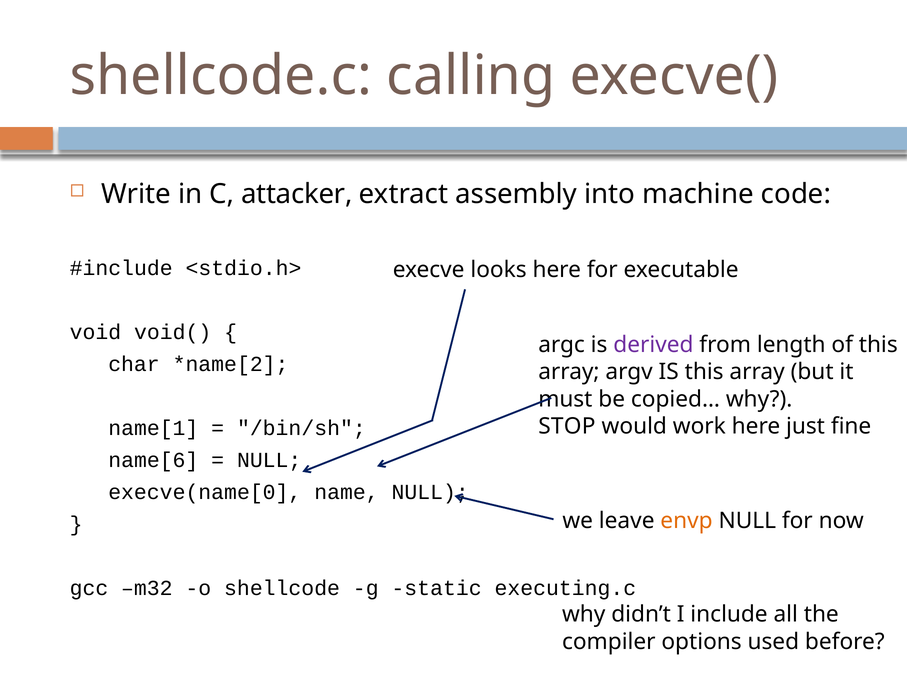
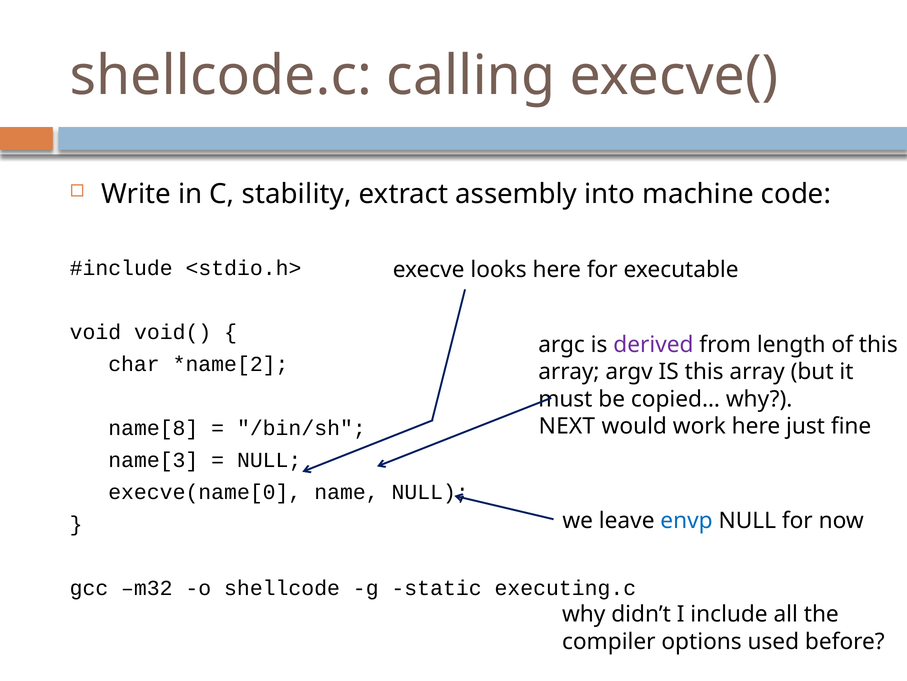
attacker: attacker -> stability (297, 194)
STOP: STOP -> NEXT (567, 426)
name[1: name[1 -> name[8 (153, 428)
name[6: name[6 -> name[3 (153, 460)
envp colour: orange -> blue (686, 520)
